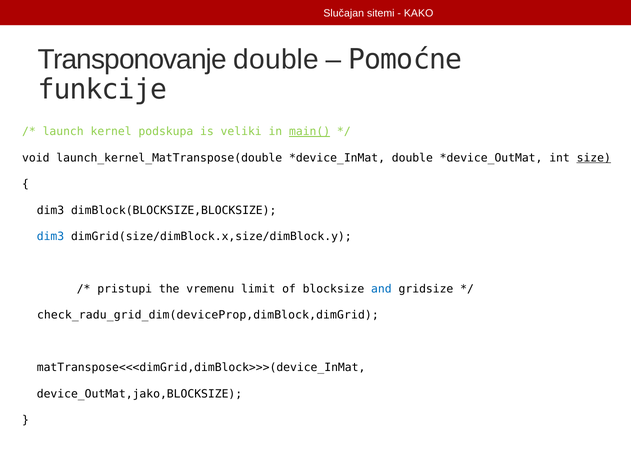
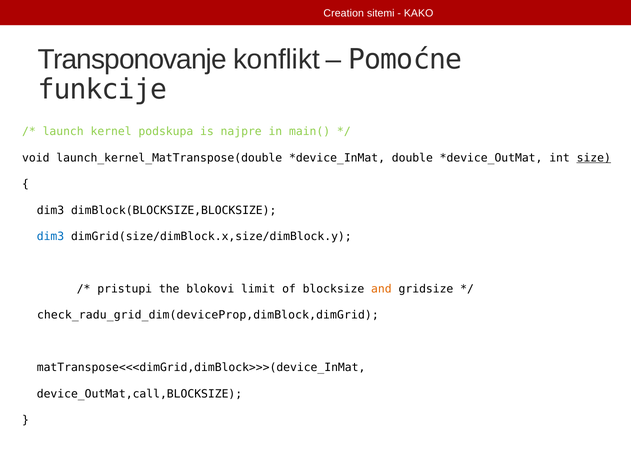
Slučajan: Slučajan -> Creation (344, 13)
Transponovanje double: double -> konflikt (276, 59)
veliki: veliki -> najpre (241, 132)
main( underline: present -> none (310, 132)
vremenu: vremenu -> blokovi (210, 289)
and colour: blue -> orange (381, 289)
device_OutMat,jako,BLOCKSIZE: device_OutMat,jako,BLOCKSIZE -> device_OutMat,call,BLOCKSIZE (139, 394)
